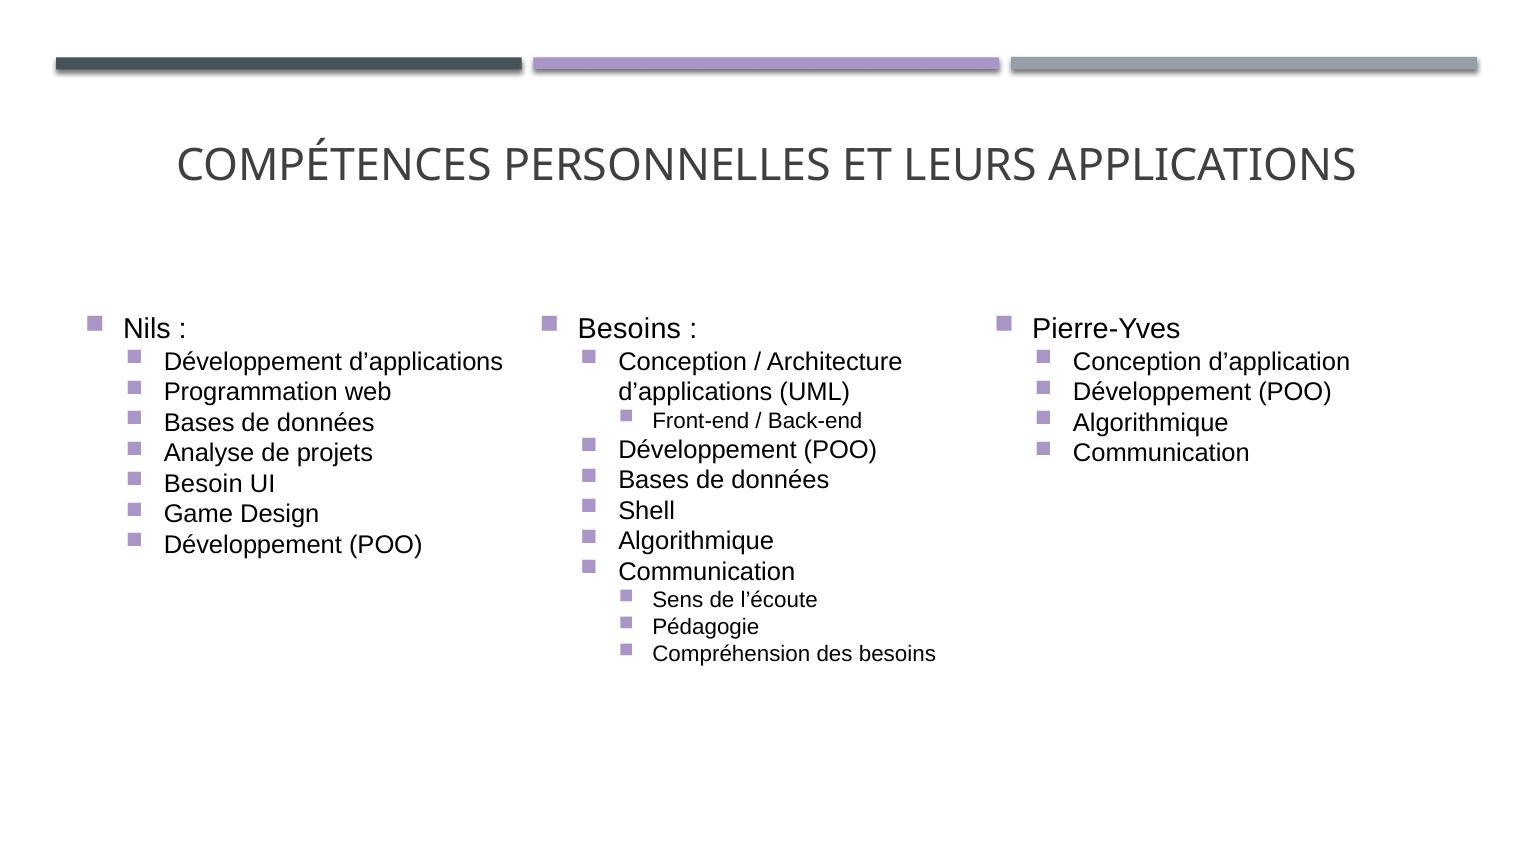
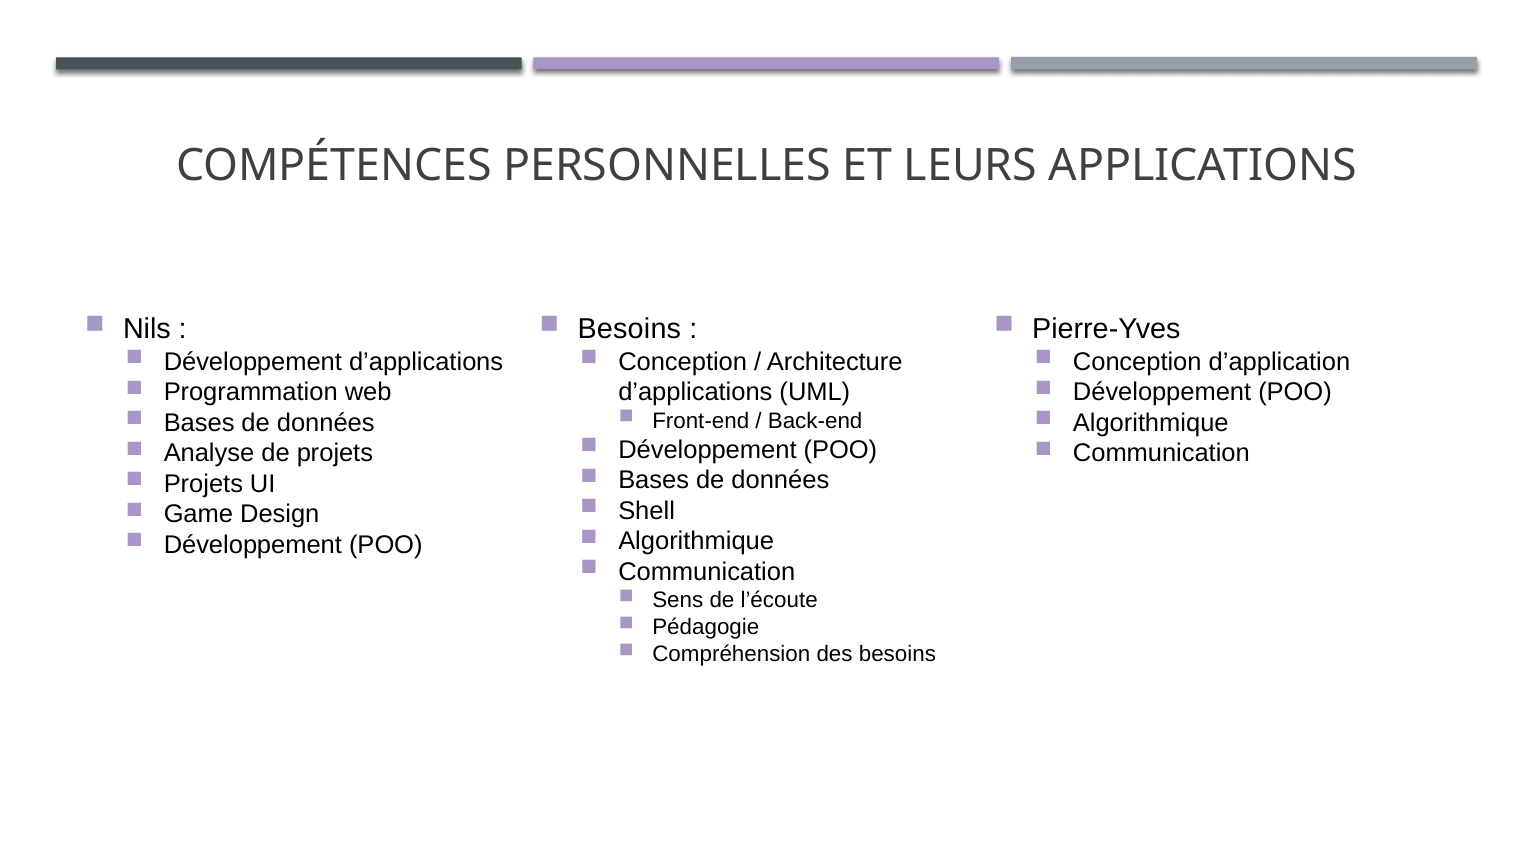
Besoin: Besoin -> Projets (203, 484)
